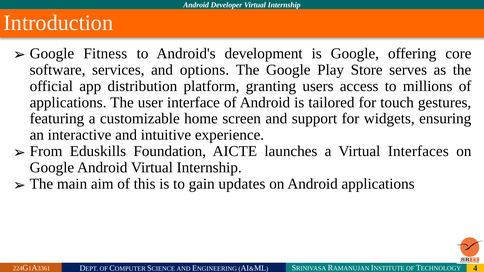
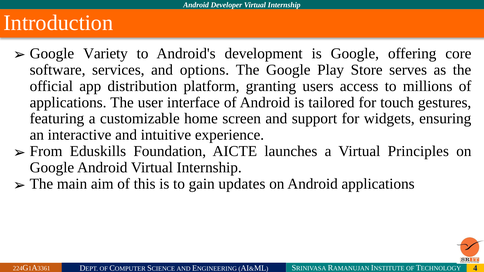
Fitness: Fitness -> Variety (105, 53)
Interfaces: Interfaces -> Principles (418, 151)
